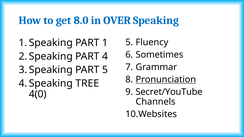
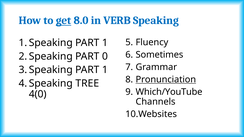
get underline: none -> present (64, 20)
OVER: OVER -> VERB (117, 20)
4: 4 -> 0 (105, 56)
5: 5 -> 1 (105, 70)
Secret/YouTube: Secret/YouTube -> Which/YouTube (169, 92)
